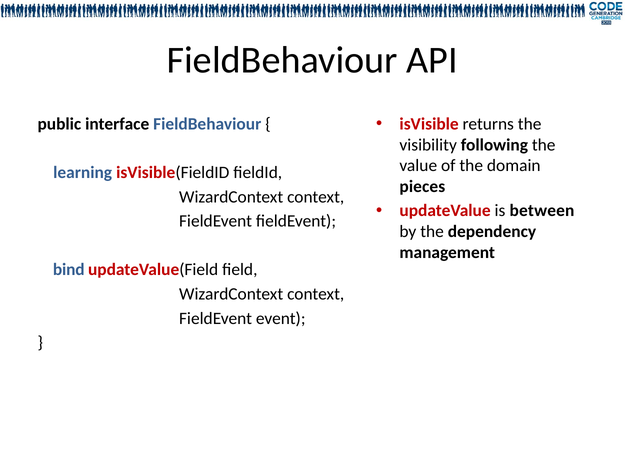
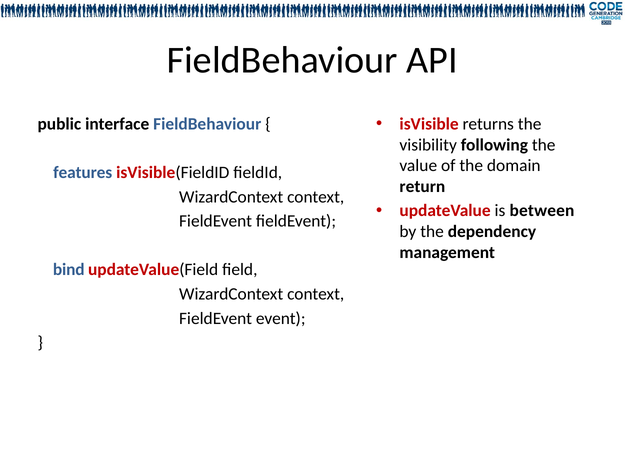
learning: learning -> features (83, 173)
pieces: pieces -> return (422, 187)
